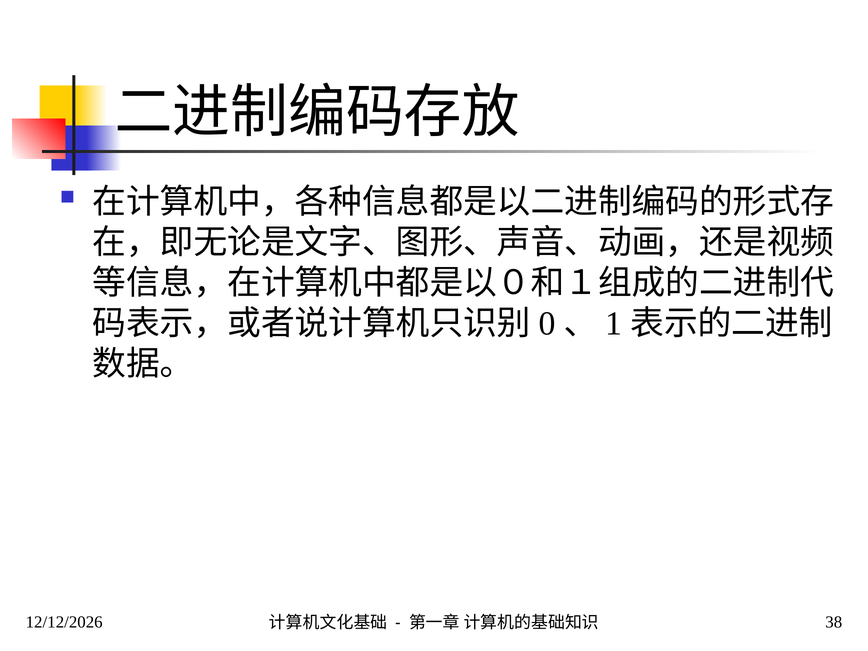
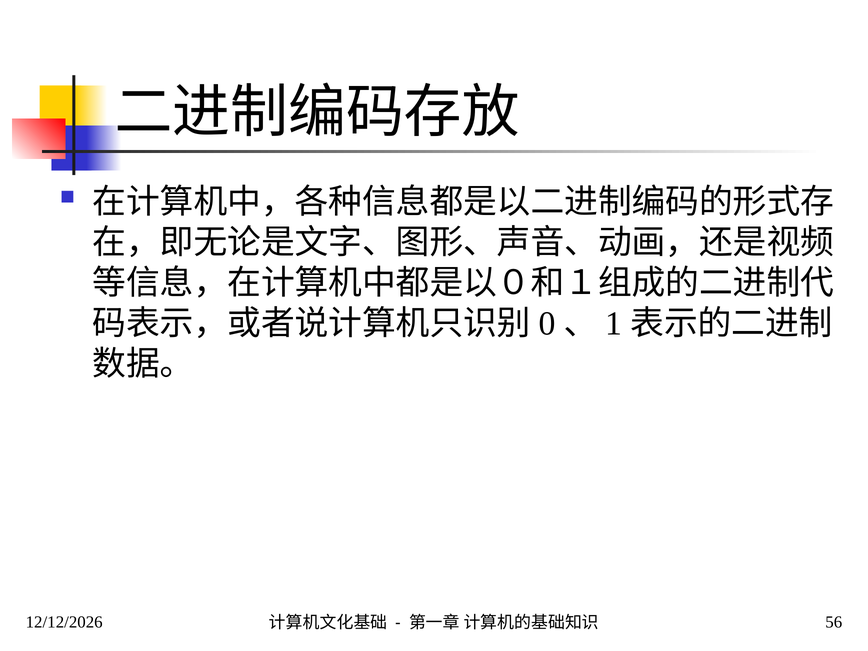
38: 38 -> 56 (834, 622)
